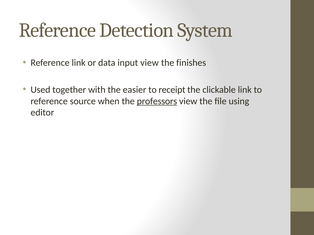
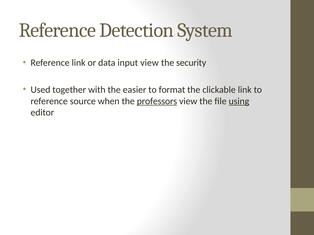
finishes: finishes -> security (191, 63)
receipt: receipt -> format (172, 90)
using underline: none -> present (239, 101)
